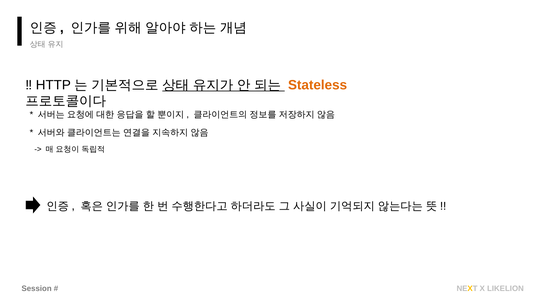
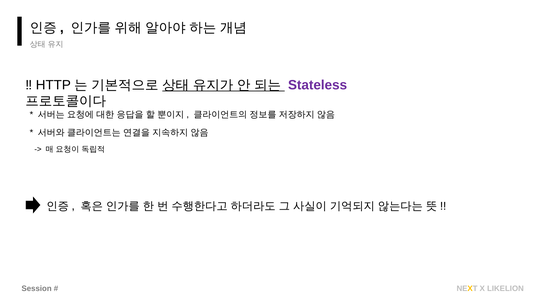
Stateless colour: orange -> purple (318, 85)
